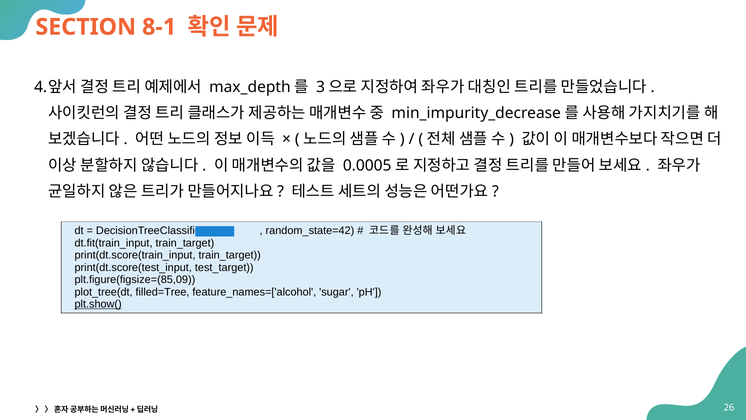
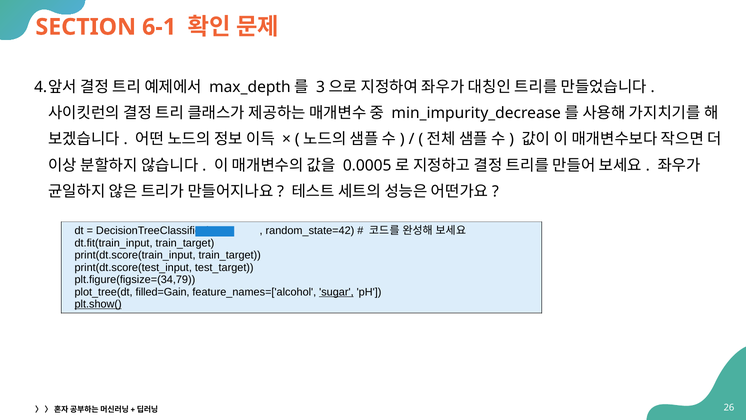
8-1: 8-1 -> 6-1 (159, 27)
plt.figure(figsize=(85,09: plt.figure(figsize=(85,09 -> plt.figure(figsize=(34,79 (135, 279)
filled=Tree: filled=Tree -> filled=Gain (163, 292)
sugar underline: none -> present (336, 292)
